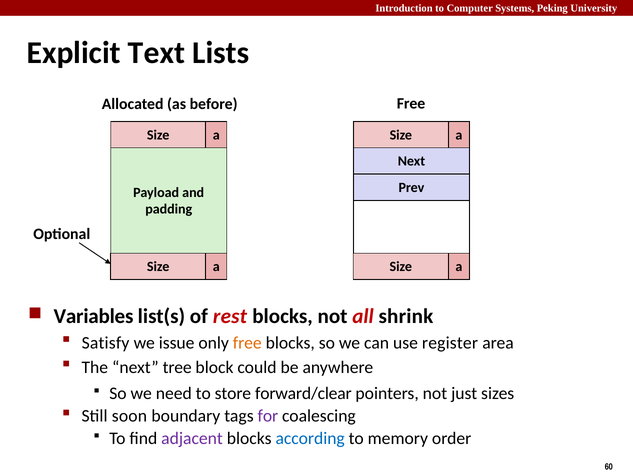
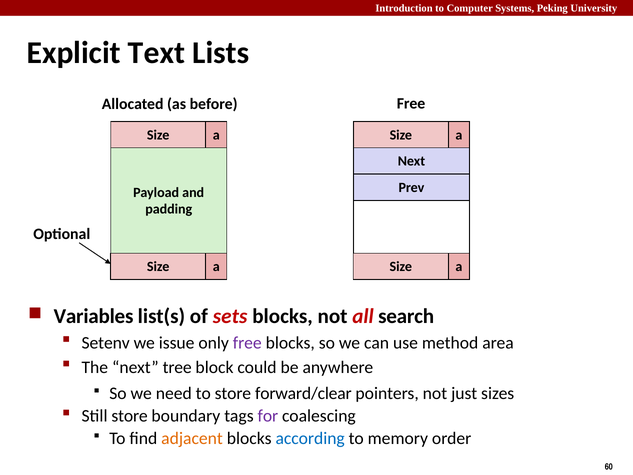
rest: rest -> sets (230, 316)
shrink: shrink -> search (406, 316)
Satisfy: Satisfy -> Setenv (106, 343)
free colour: orange -> purple (247, 343)
register: register -> method (450, 343)
Still soon: soon -> store (130, 416)
adjacent colour: purple -> orange (192, 438)
